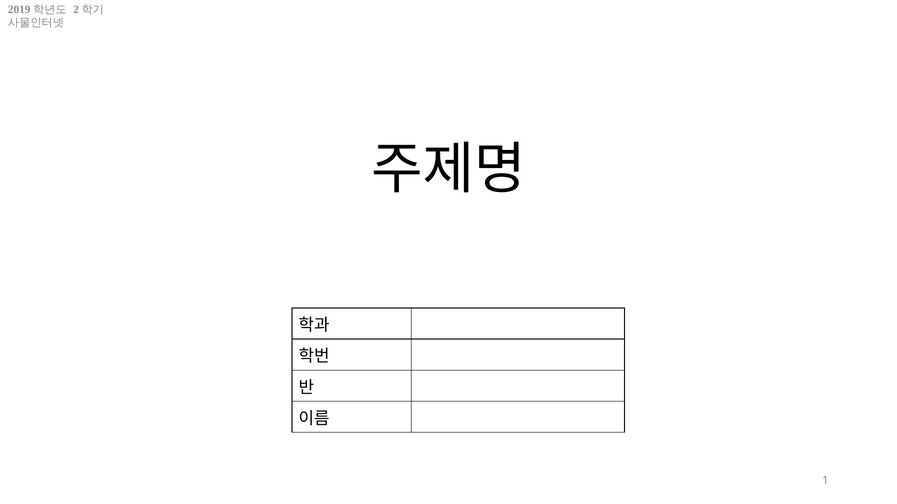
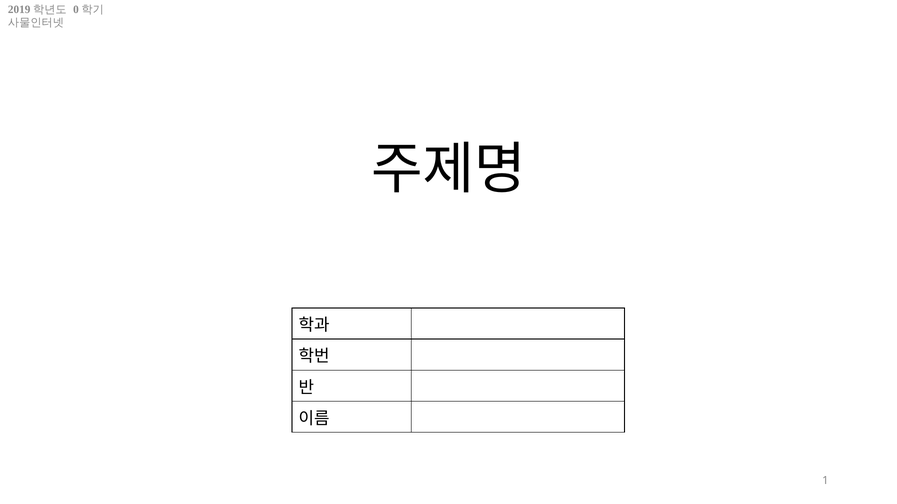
2: 2 -> 0 (76, 9)
